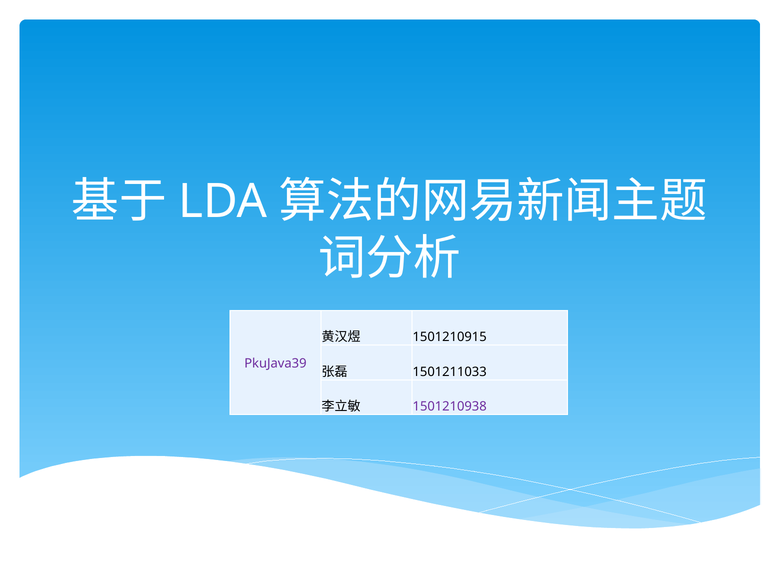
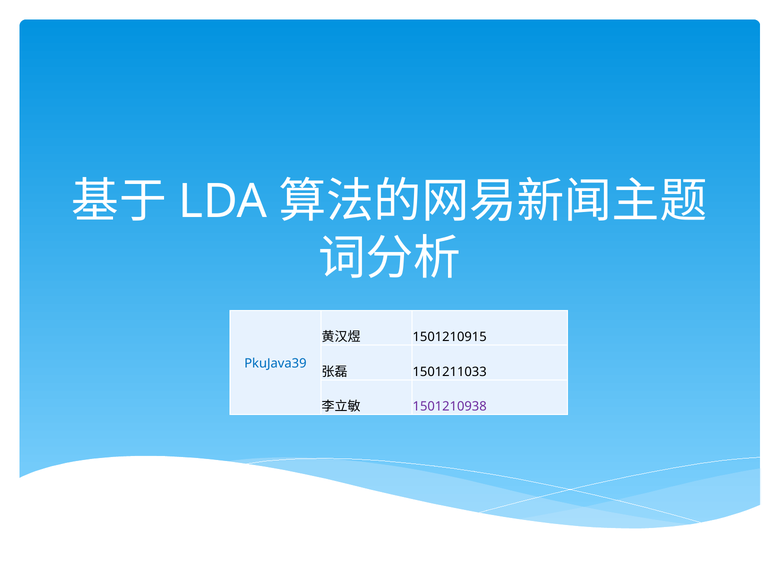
PkuJava39 colour: purple -> blue (275, 364)
